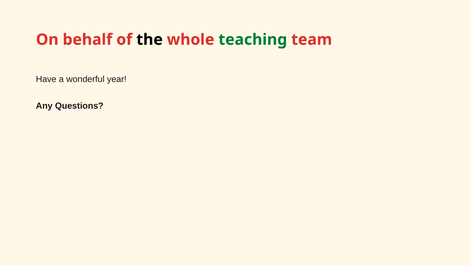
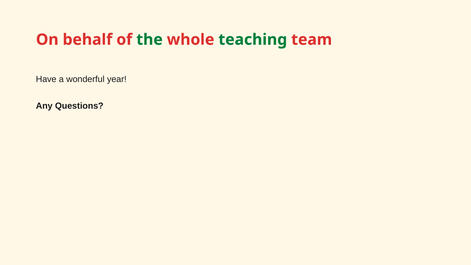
the colour: black -> green (150, 40)
